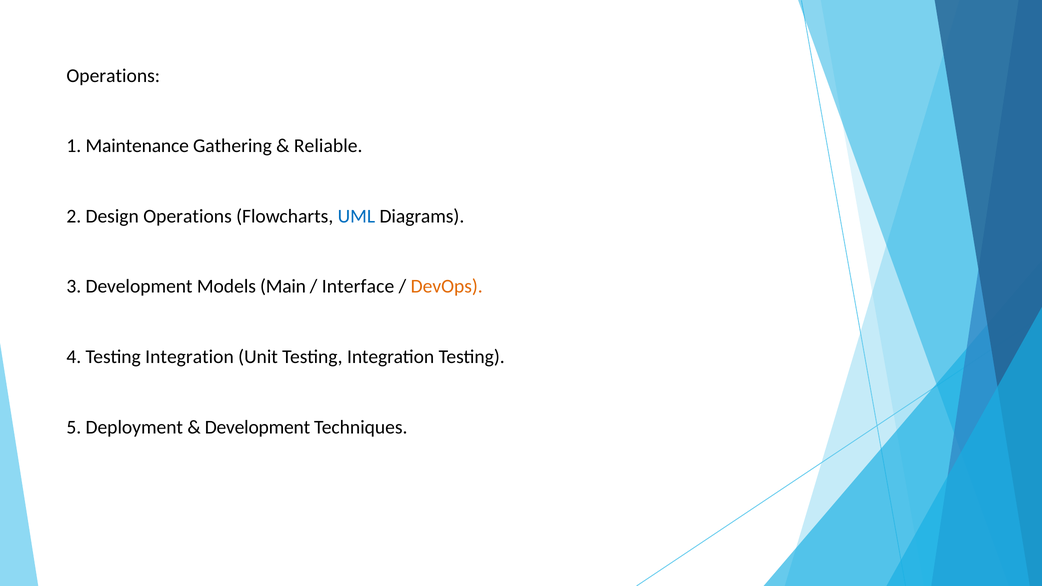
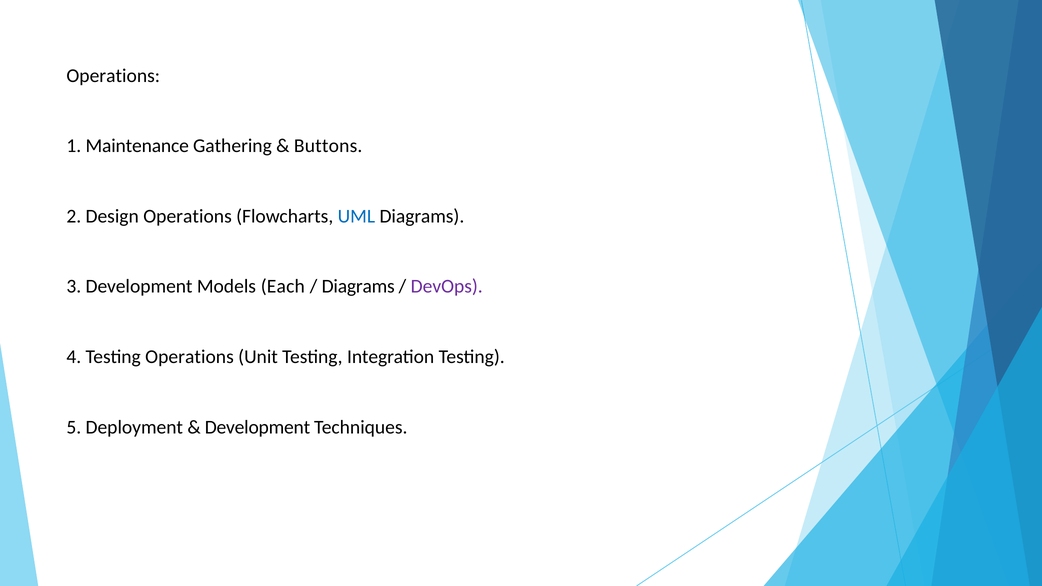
Reliable: Reliable -> Buttons (328, 146)
Main: Main -> Each (283, 287)
Interface: Interface -> Diagrams (358, 287)
DevOps colour: orange -> purple (447, 287)
4 Testing Integration: Integration -> Operations (190, 357)
